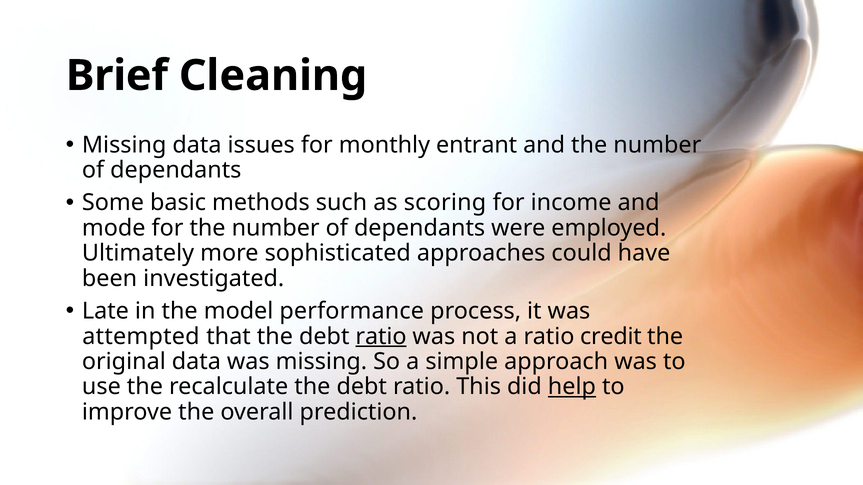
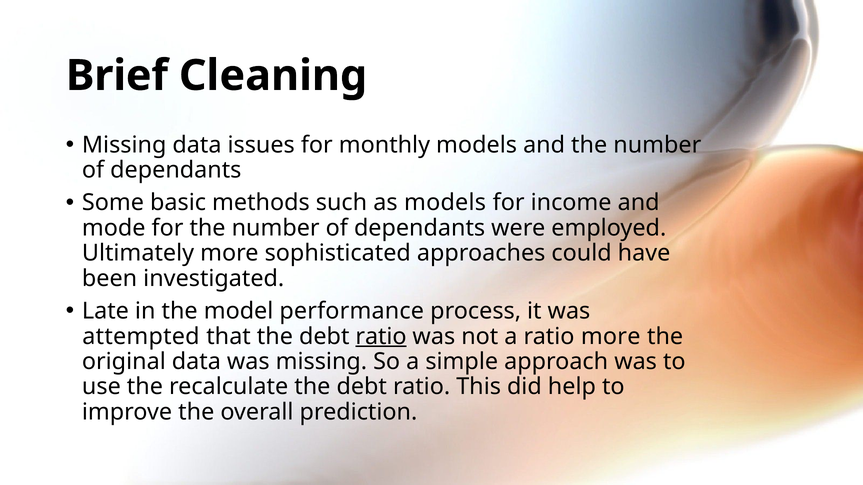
monthly entrant: entrant -> models (477, 145)
as scoring: scoring -> models (445, 203)
ratio credit: credit -> more (611, 337)
help underline: present -> none (572, 387)
